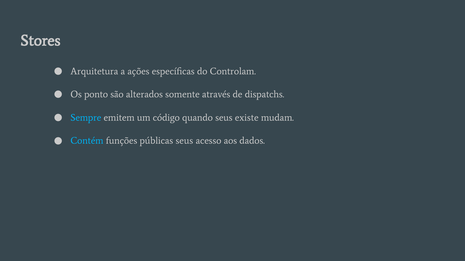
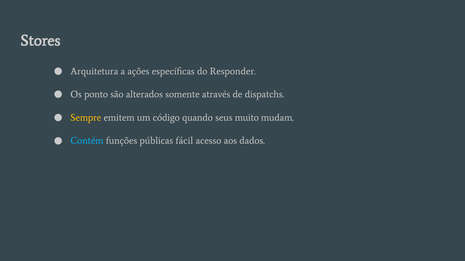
Controlam: Controlam -> Responder (233, 71)
Sempre colour: light blue -> yellow (86, 118)
existe: existe -> muito (247, 118)
públicas seus: seus -> fácil (184, 141)
